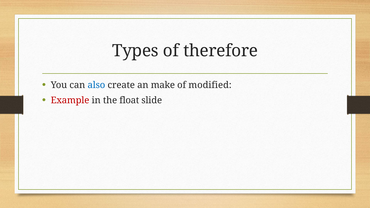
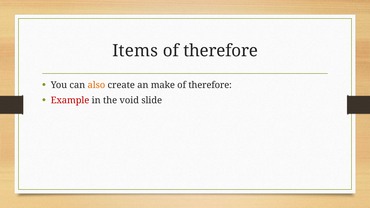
Types: Types -> Items (135, 51)
also colour: blue -> orange (96, 85)
modified: modified -> therefore (210, 85)
float: float -> void (129, 100)
